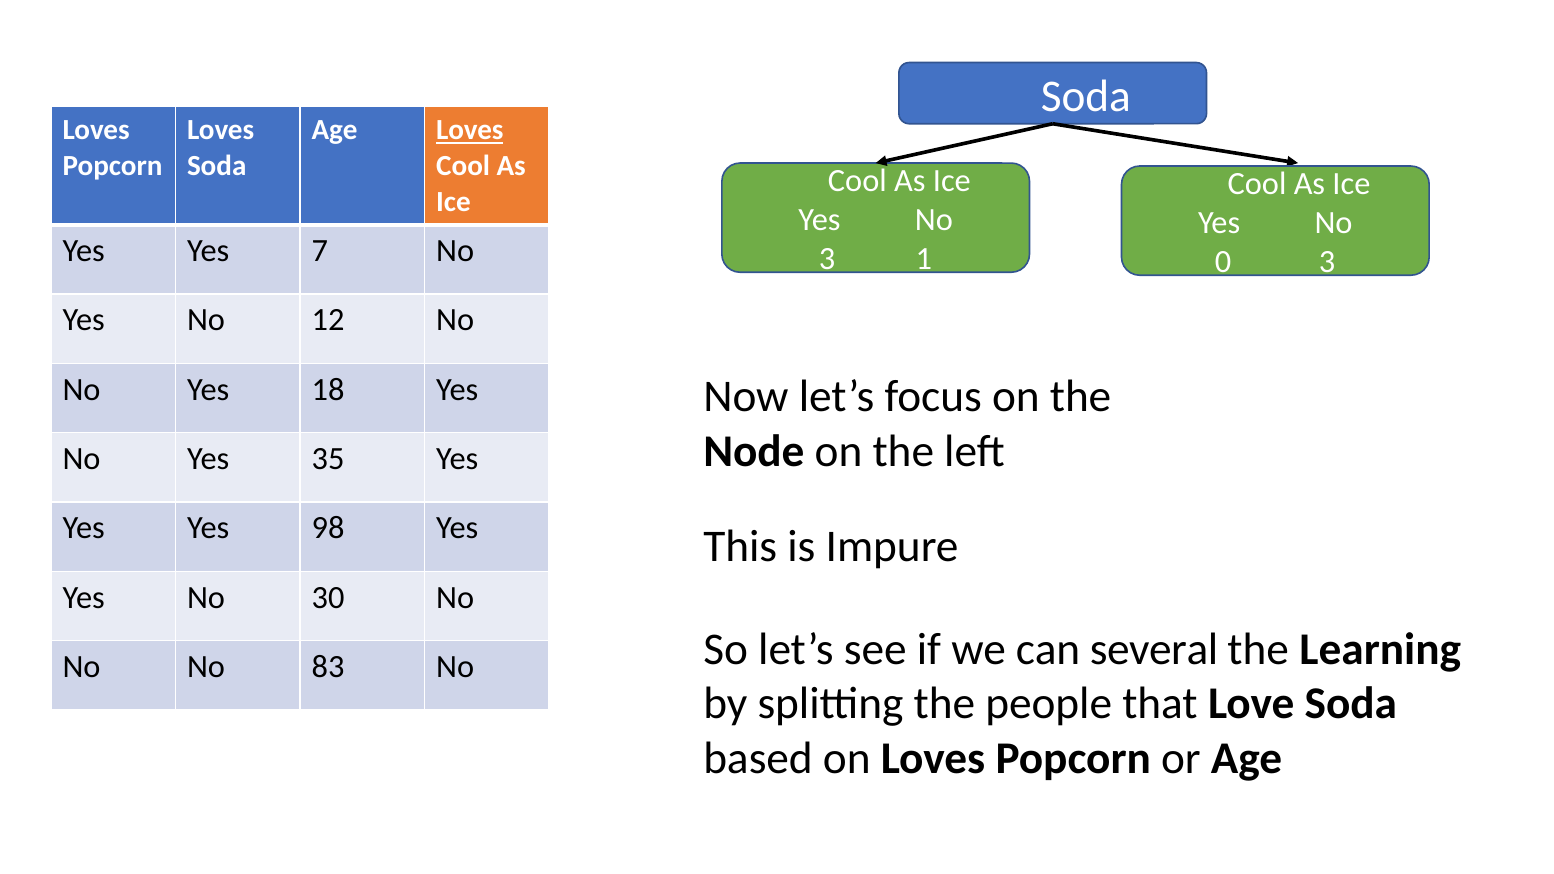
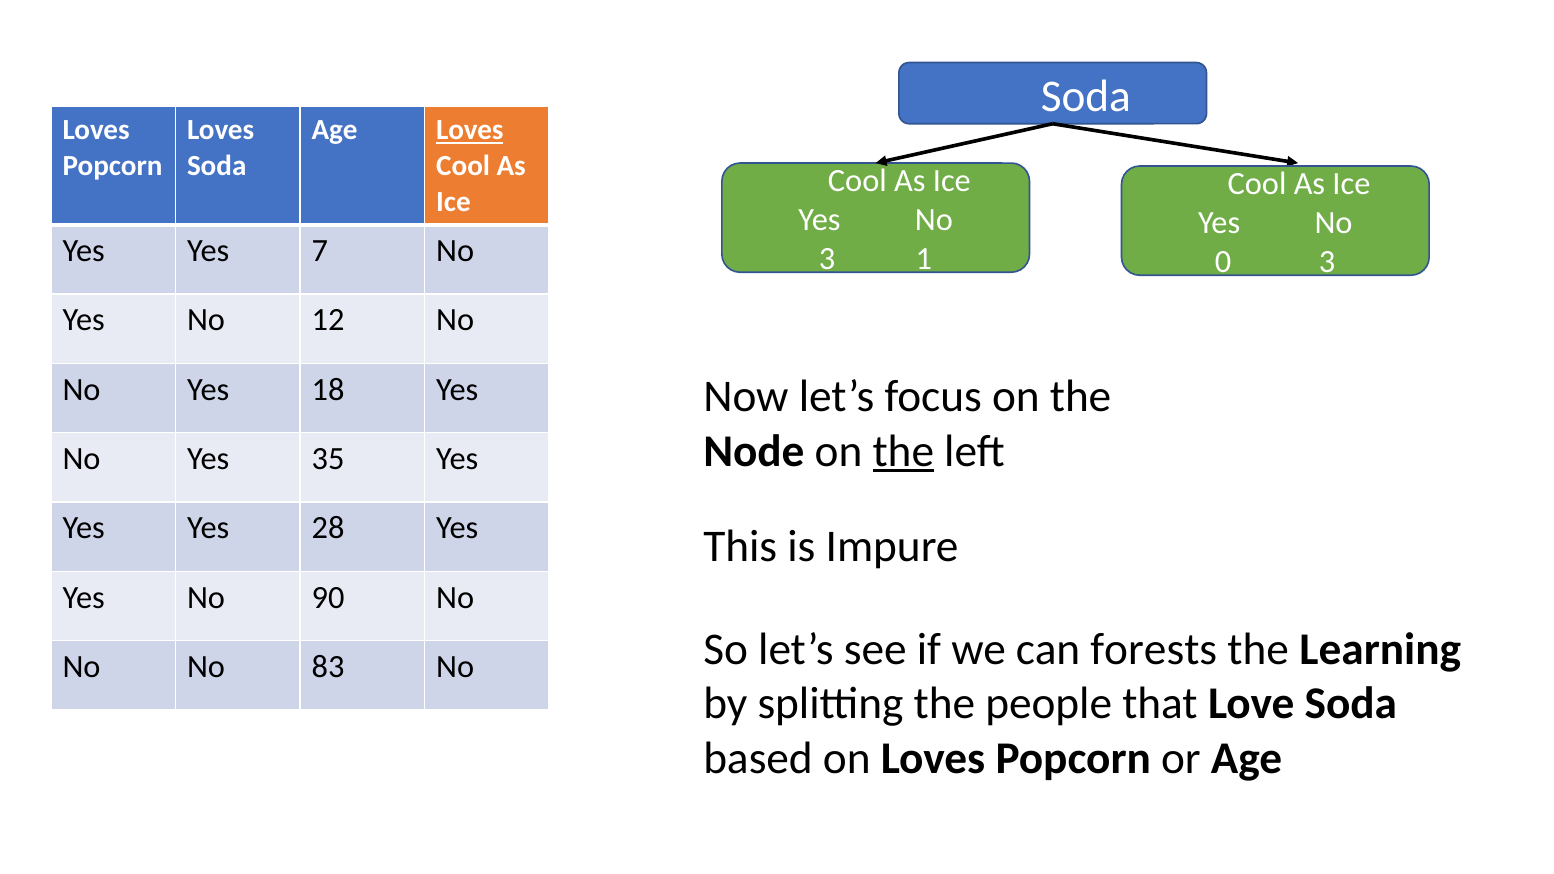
the underline: none -> present (903, 451)
98: 98 -> 28 (328, 528)
30: 30 -> 90 (328, 597)
several: several -> forests (1154, 650)
